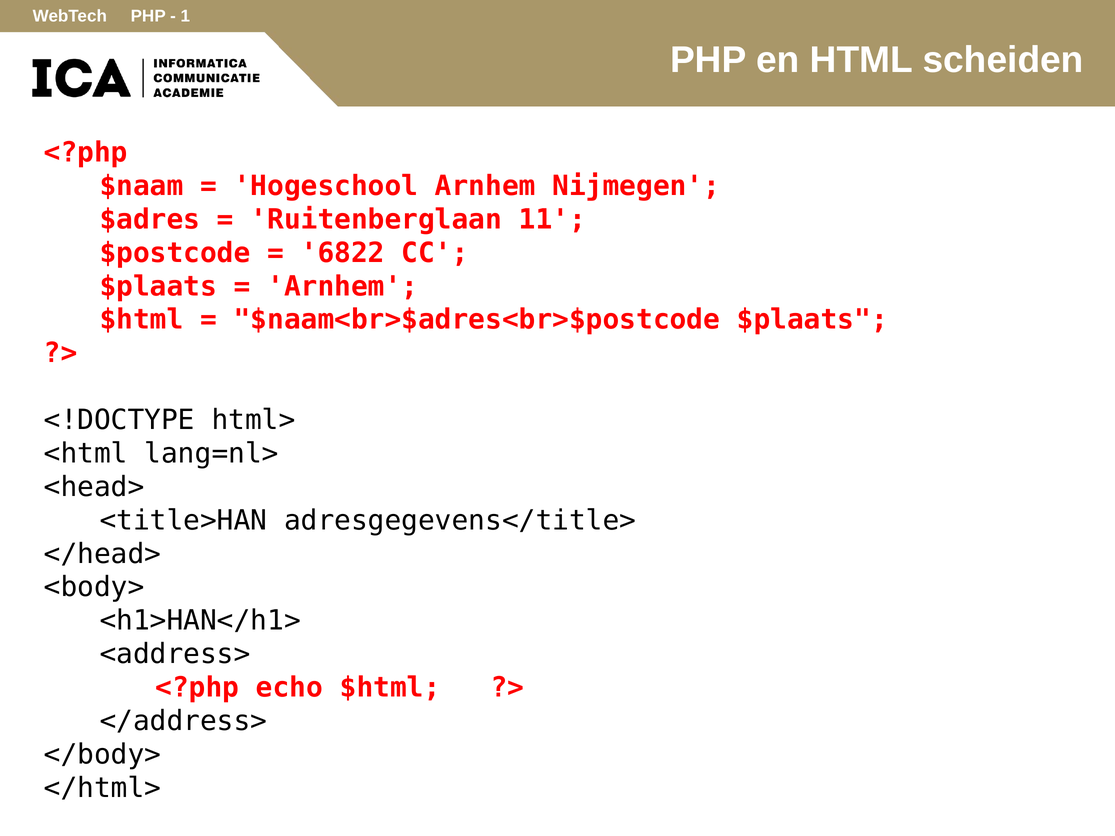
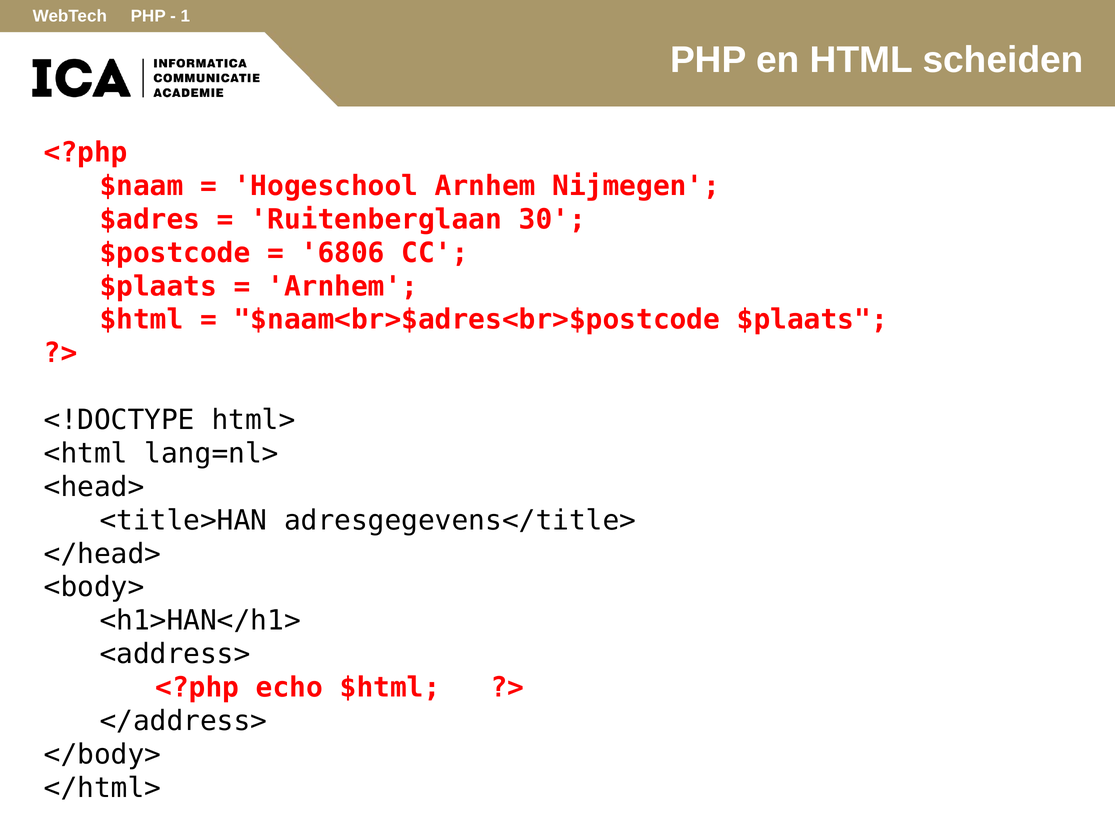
11: 11 -> 30 (552, 220)
6822: 6822 -> 6806 (343, 253)
